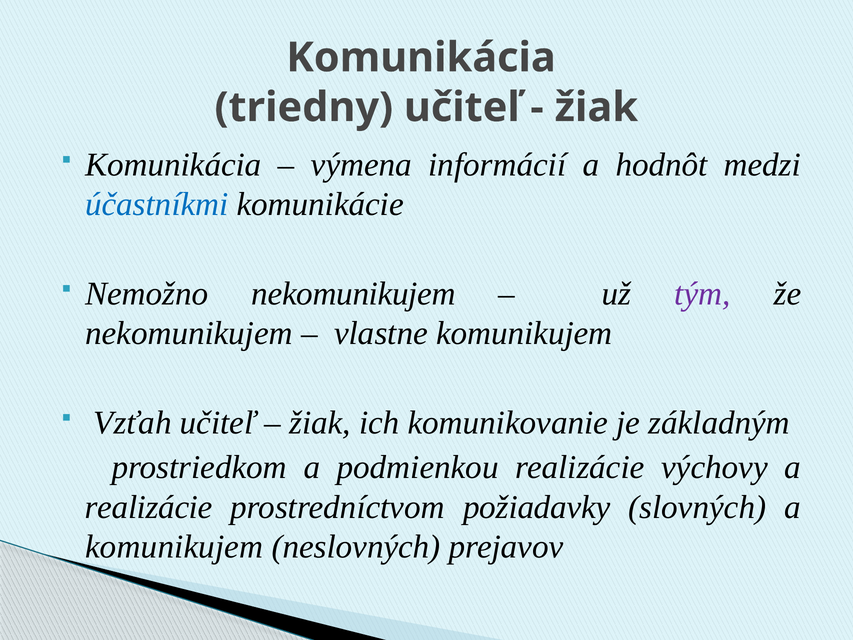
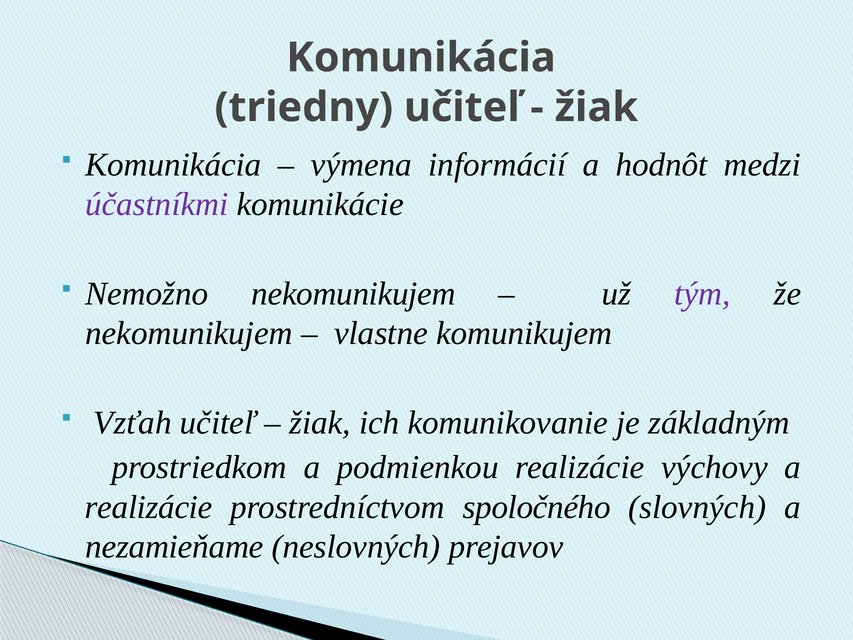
účastníkmi colour: blue -> purple (157, 204)
požiadavky: požiadavky -> spoločného (537, 507)
komunikujem: komunikujem -> nezamieňame (174, 547)
